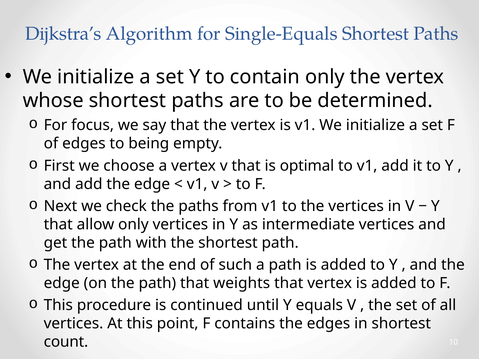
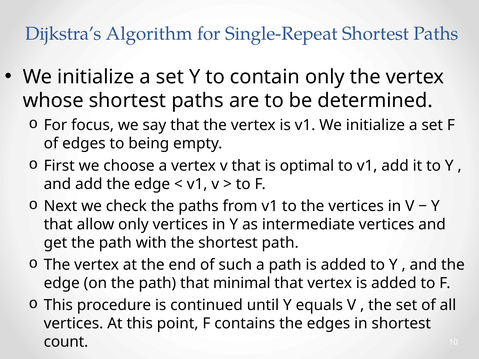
Single-Equals: Single-Equals -> Single-Repeat (281, 34)
weights: weights -> minimal (242, 283)
